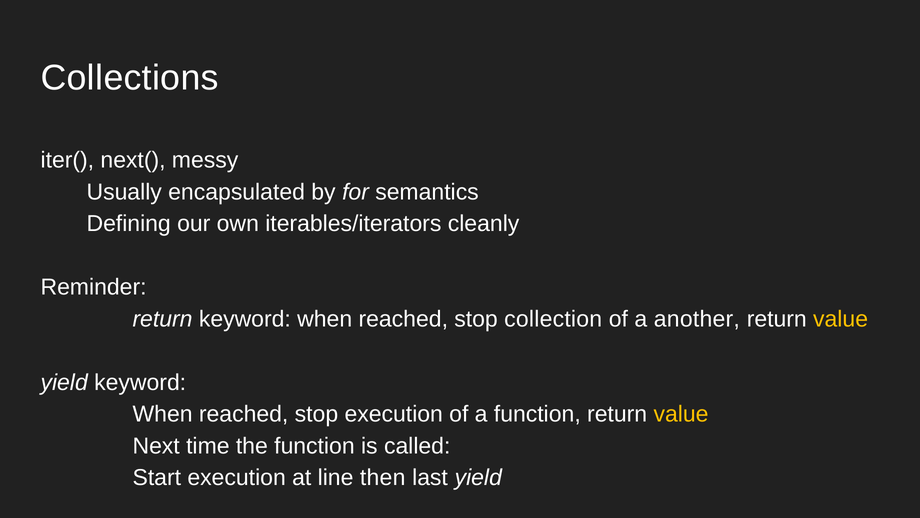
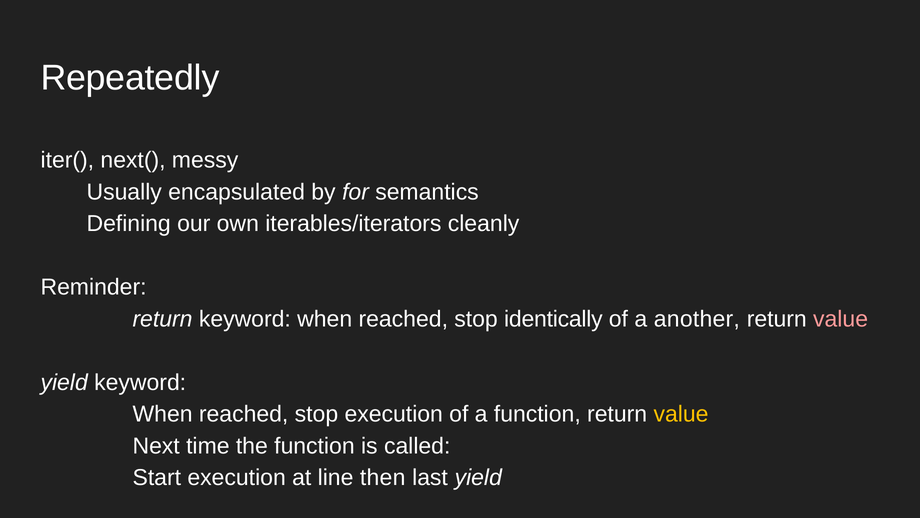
Collections: Collections -> Repeatedly (130, 78)
collection: collection -> identically (553, 319)
value colour: yellow -> pink (841, 319)
